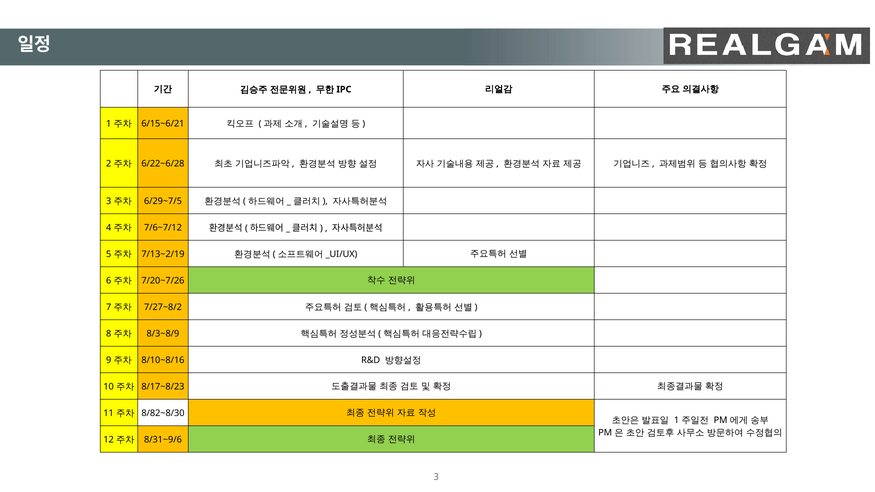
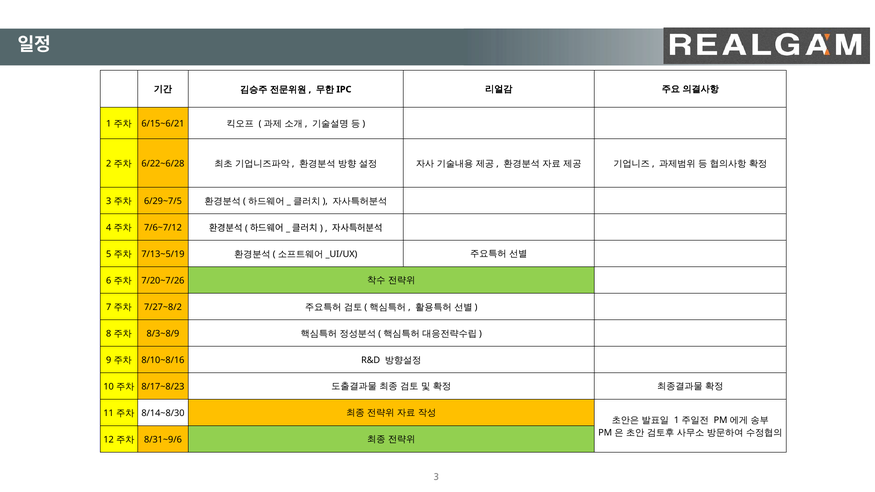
7/13~2/19: 7/13~2/19 -> 7/13~5/19 (163, 254)
8/82~8/30: 8/82~8/30 -> 8/14~8/30 (163, 414)
